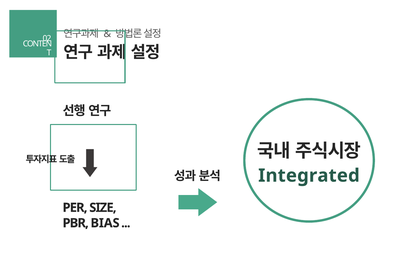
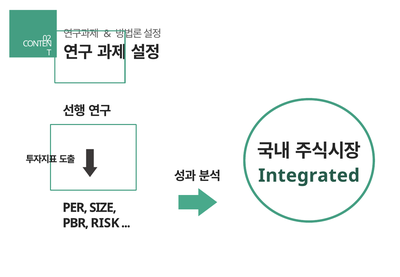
BIAS: BIAS -> RISK (105, 223)
